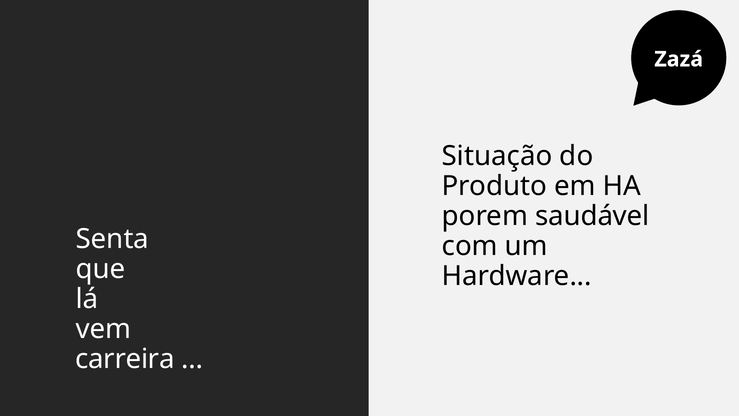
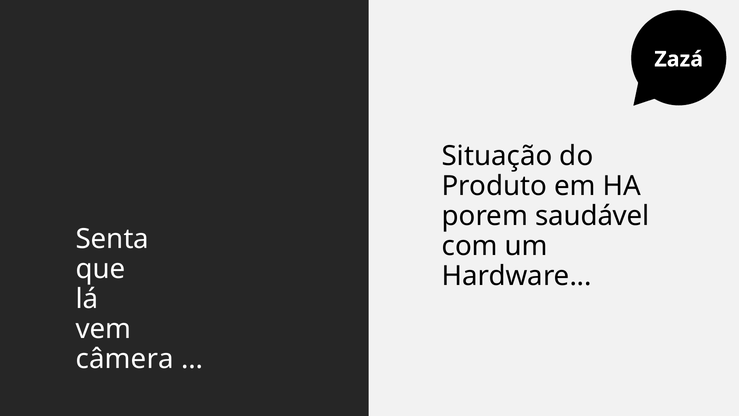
carreira: carreira -> câmera (125, 359)
